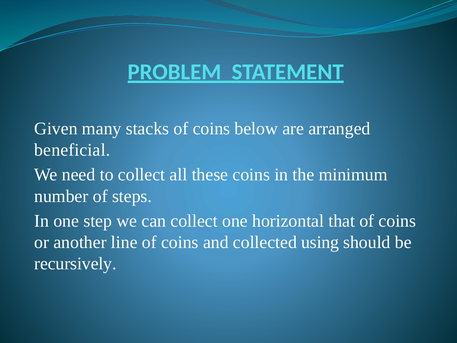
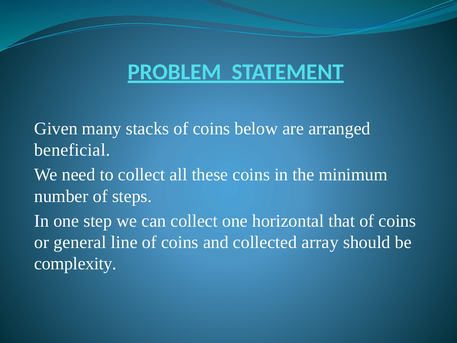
another: another -> general (80, 242)
using: using -> array (320, 242)
recursively: recursively -> complexity (75, 264)
